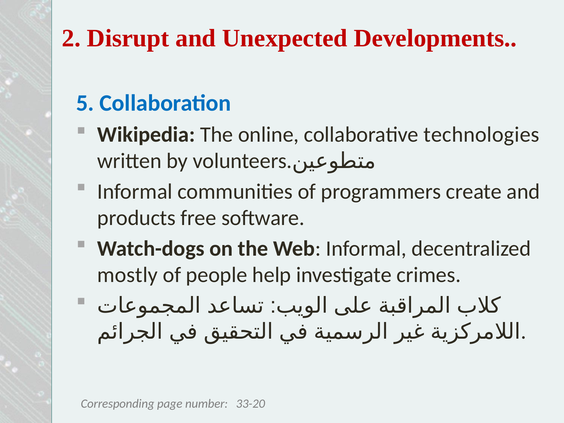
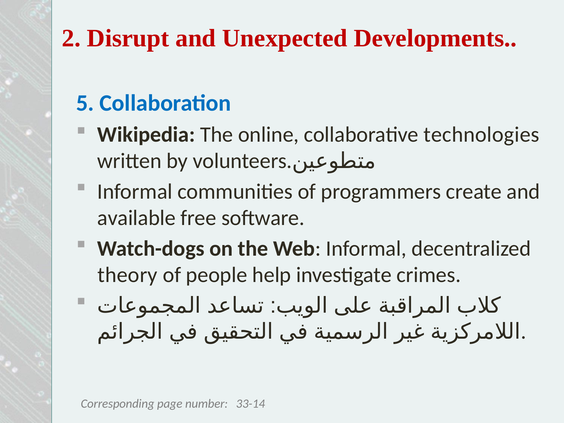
products: products -> available (137, 218)
mostly: mostly -> theory (127, 275)
33-20: 33-20 -> 33-14 (250, 404)
